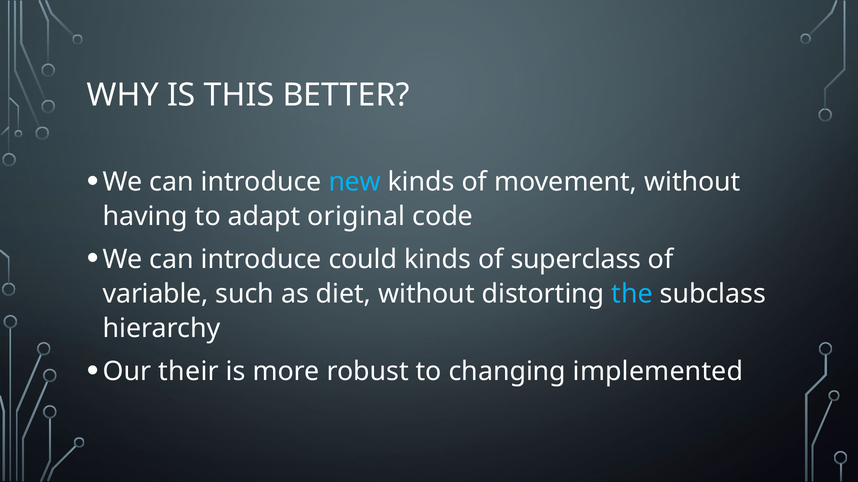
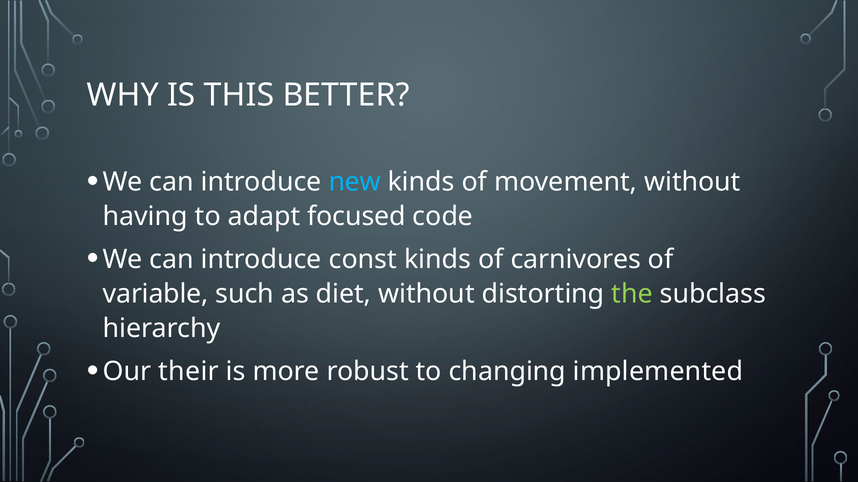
original: original -> focused (357, 217)
could: could -> const (363, 260)
superclass: superclass -> carnivores (576, 260)
the colour: light blue -> light green (632, 294)
